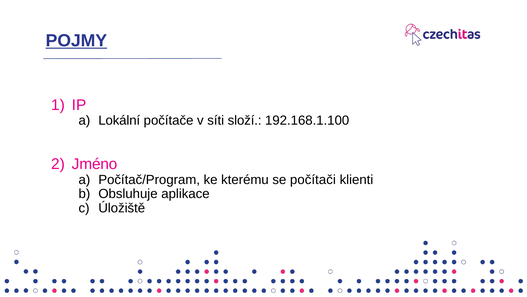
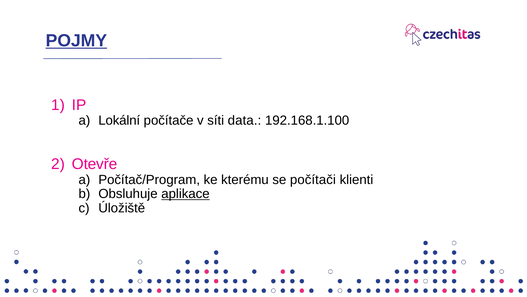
složí: složí -> data (245, 120)
Jméno: Jméno -> Otevře (95, 164)
aplikace underline: none -> present (185, 194)
